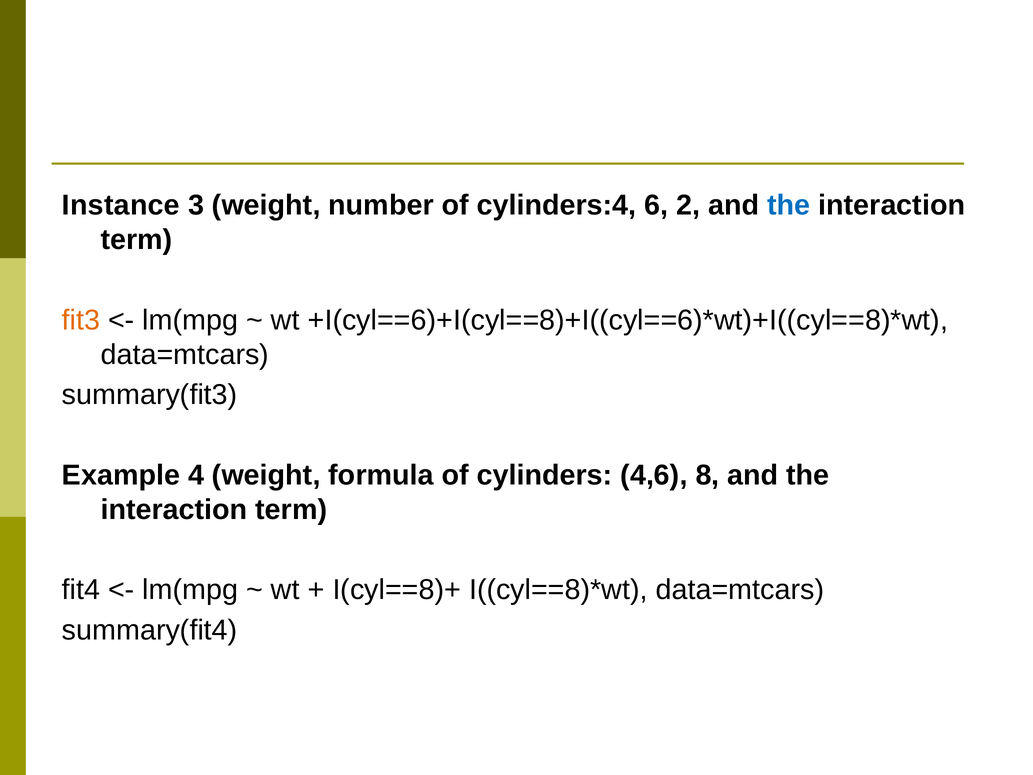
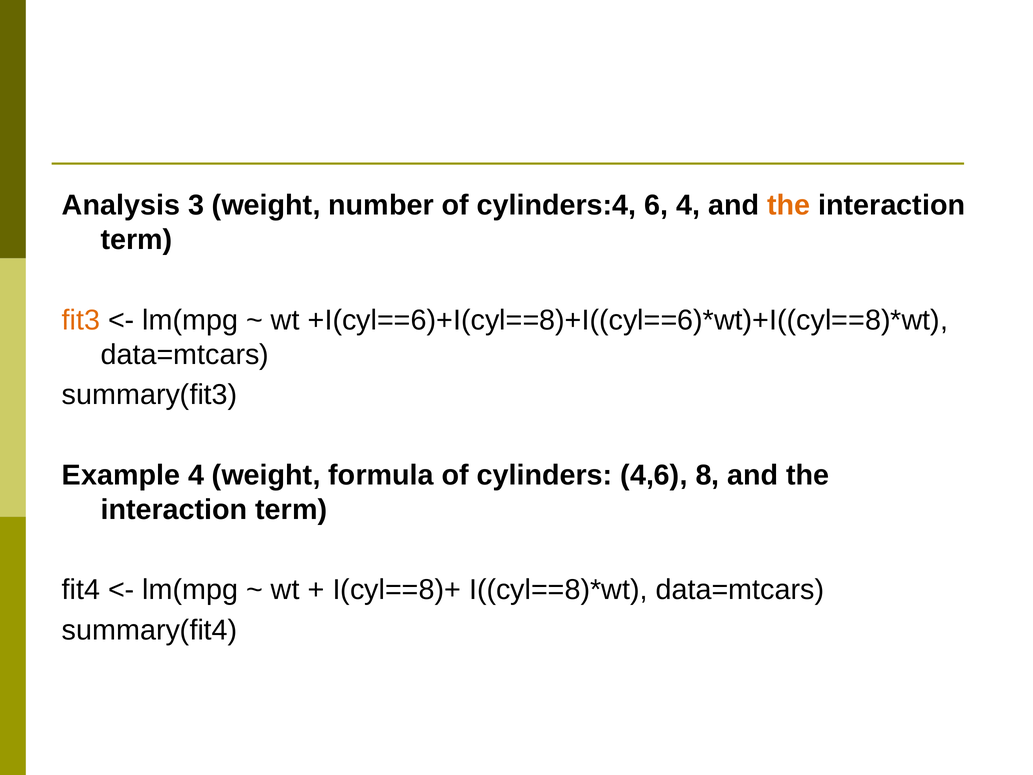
Instance: Instance -> Analysis (121, 205)
6 2: 2 -> 4 (688, 205)
the colour: blue -> orange (789, 205)
